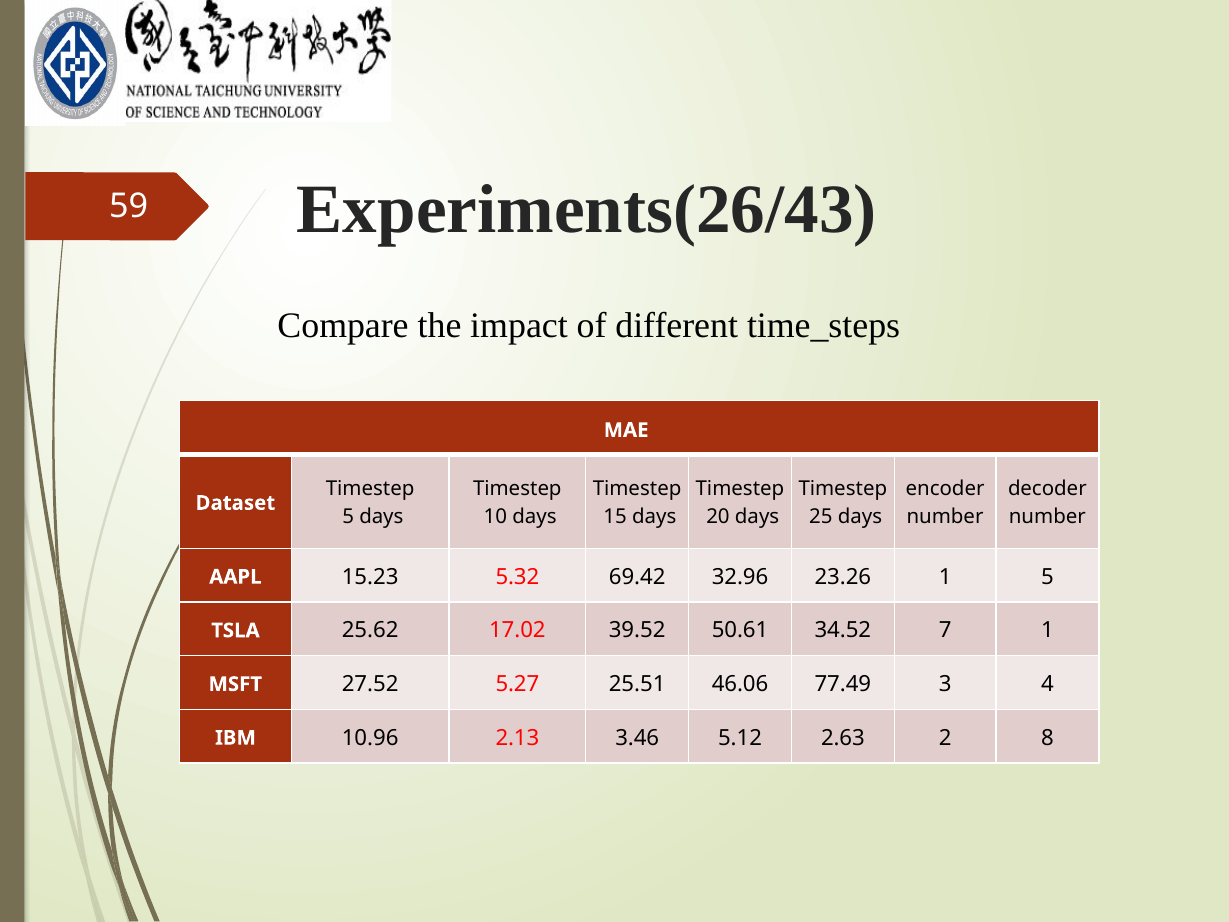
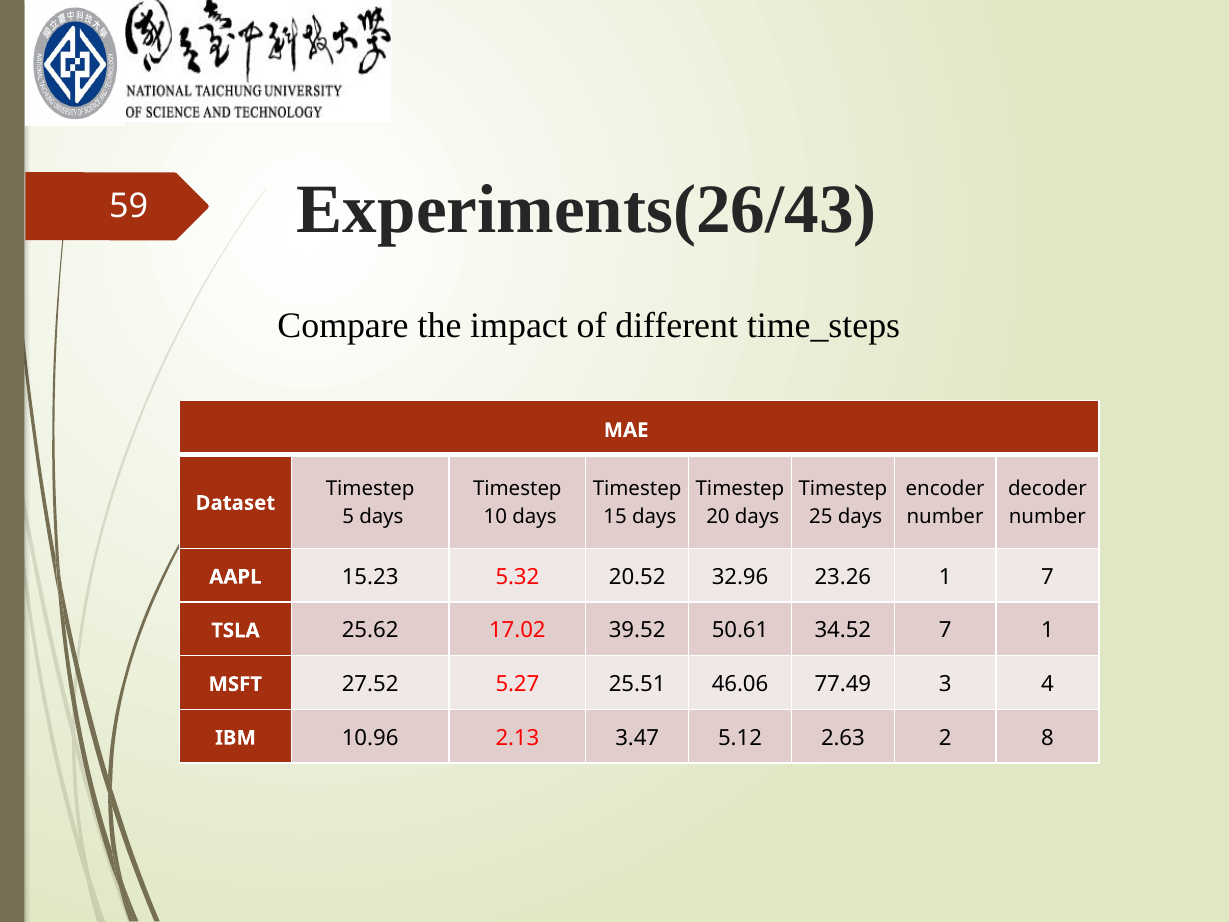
69.42: 69.42 -> 20.52 (637, 577)
1 5: 5 -> 7 (1048, 577)
3.46: 3.46 -> 3.47 (637, 738)
